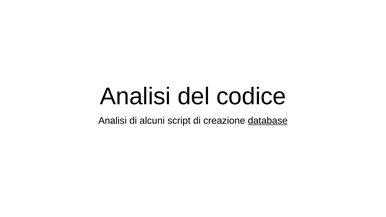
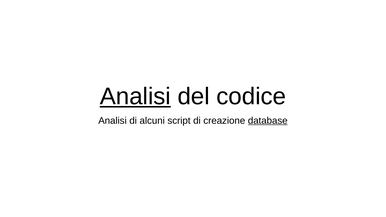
Analisi underline: none -> present (135, 96)
